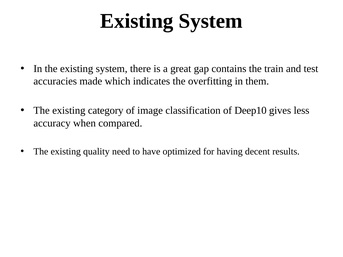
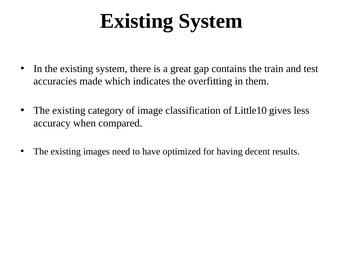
Deep10: Deep10 -> Little10 (251, 111)
quality: quality -> images (96, 152)
